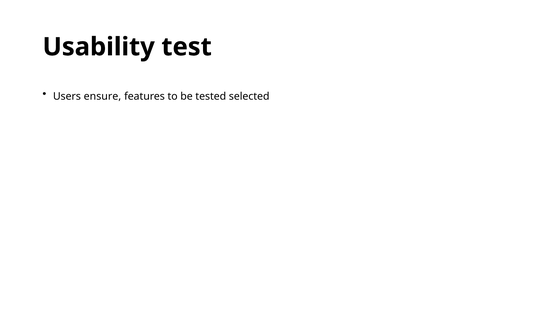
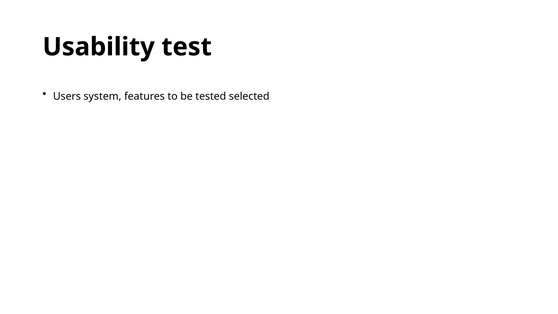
ensure: ensure -> system (102, 96)
